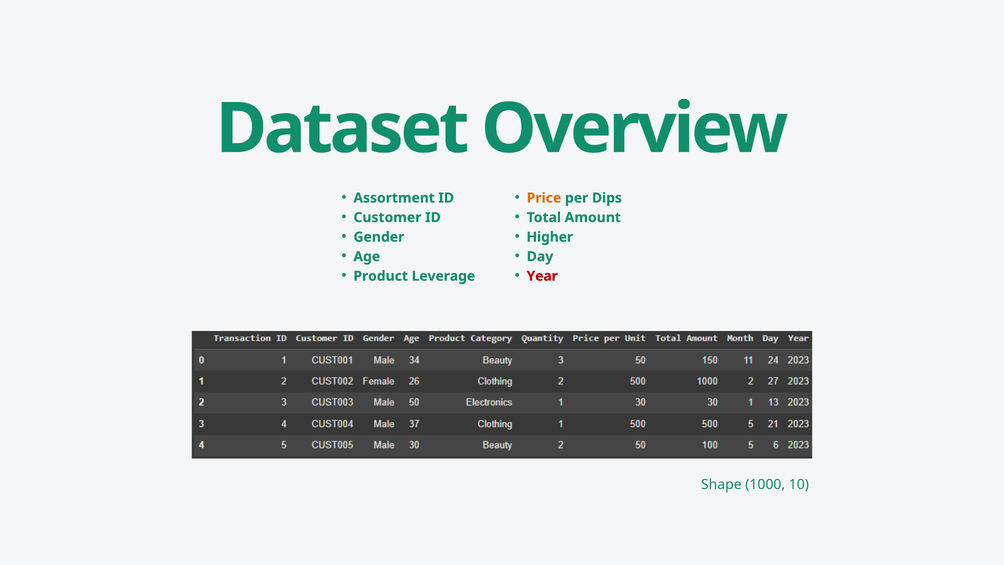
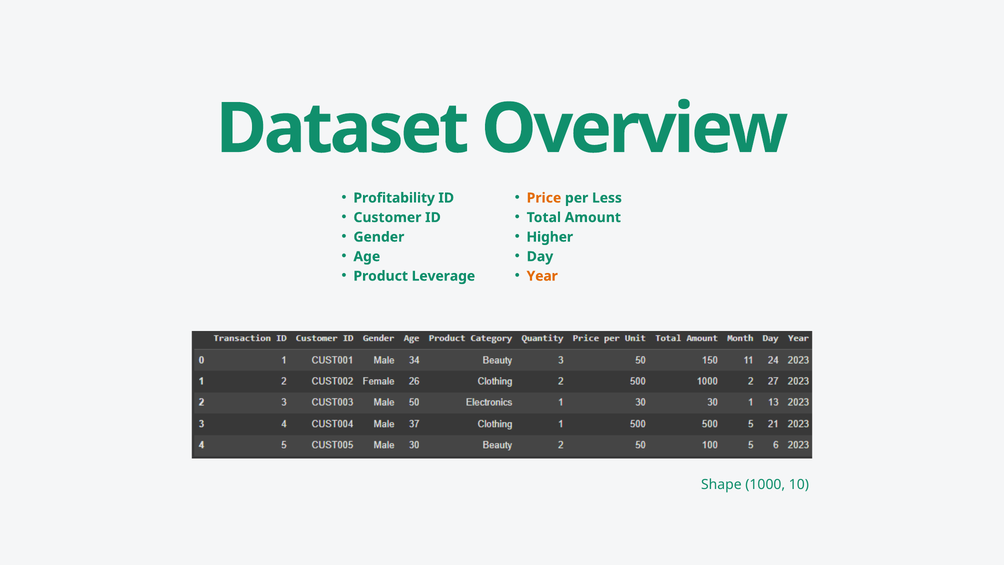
Assortment: Assortment -> Profitability (394, 198)
Dips: Dips -> Less (607, 198)
Year colour: red -> orange (542, 276)
